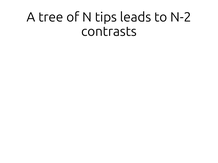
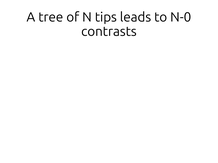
N-2: N-2 -> N-0 (181, 17)
